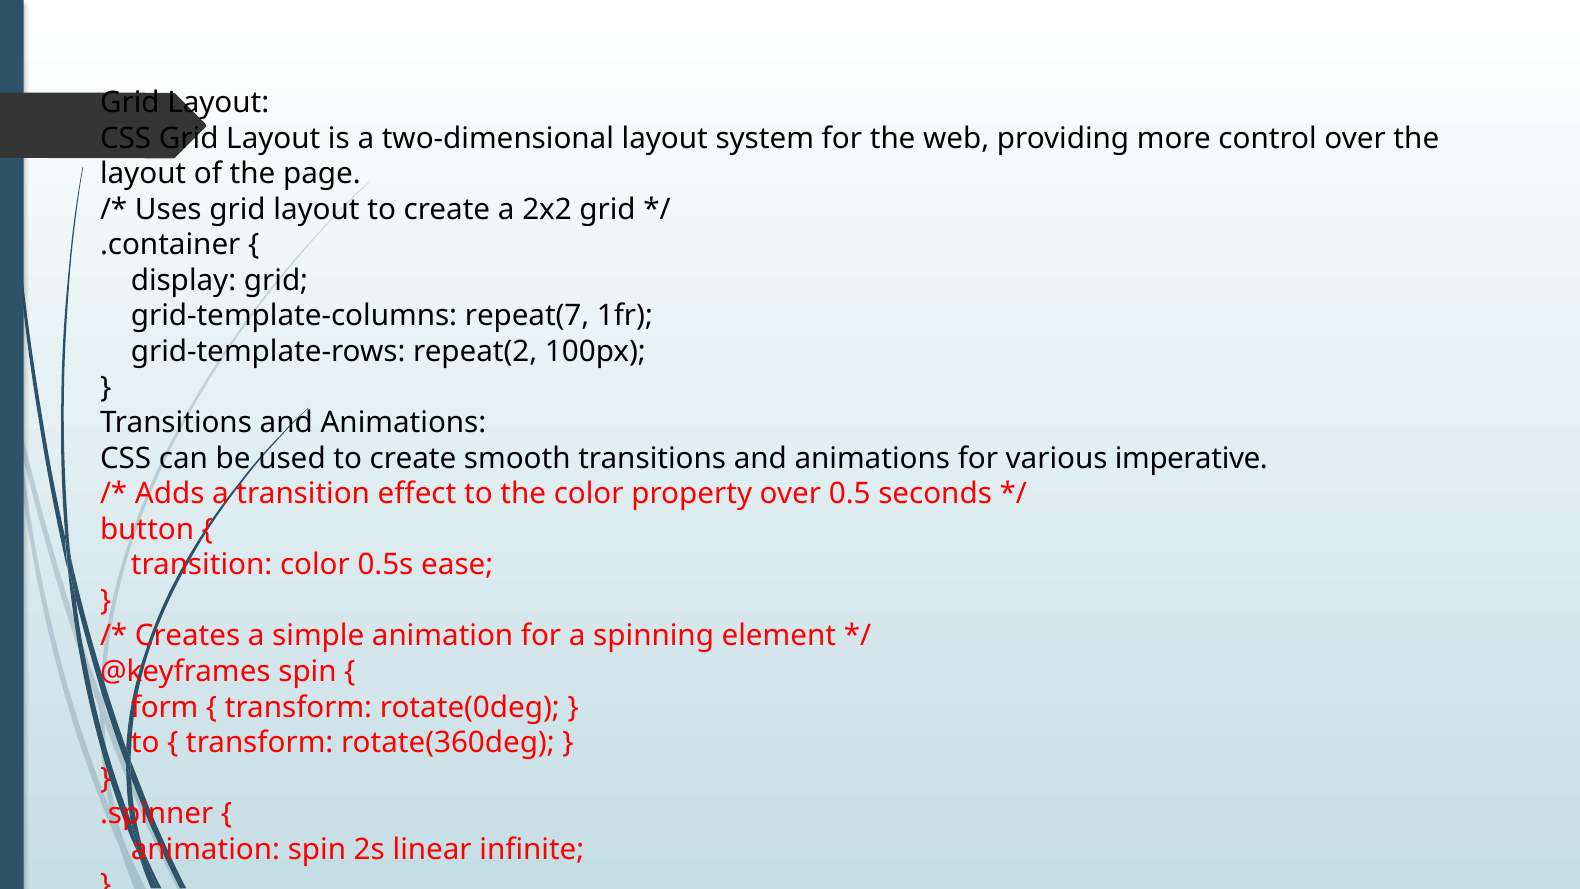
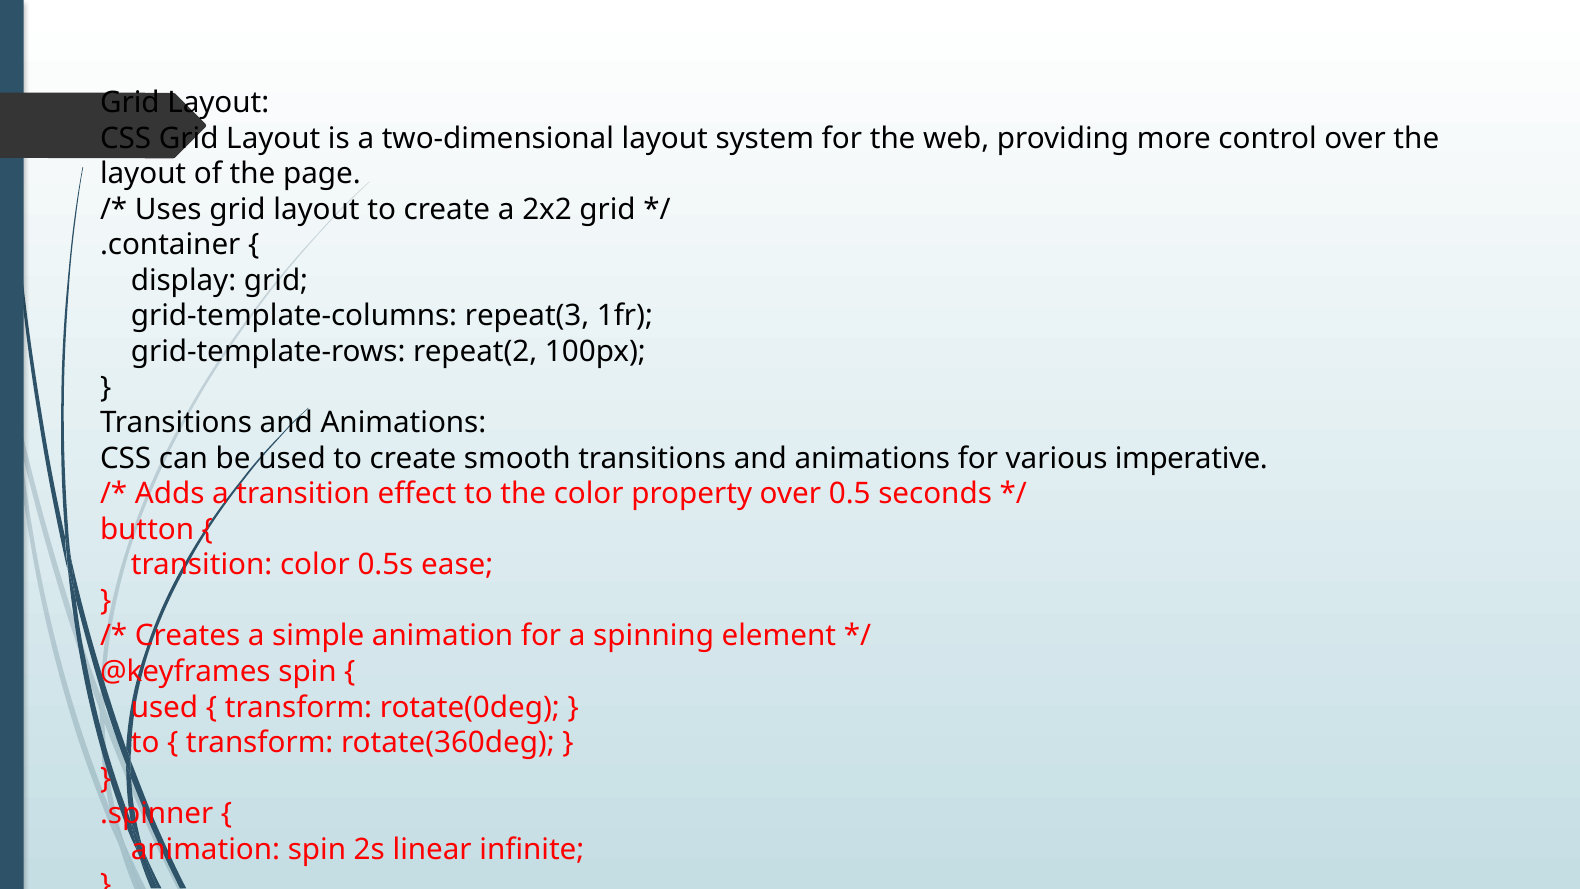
repeat(7: repeat(7 -> repeat(3 (527, 316)
form: form -> uѕеd (164, 707)
